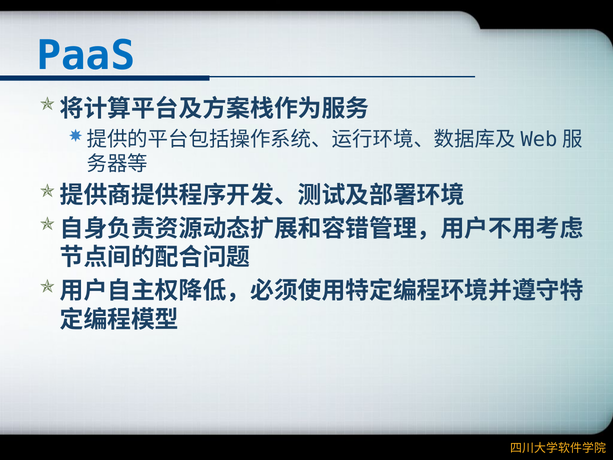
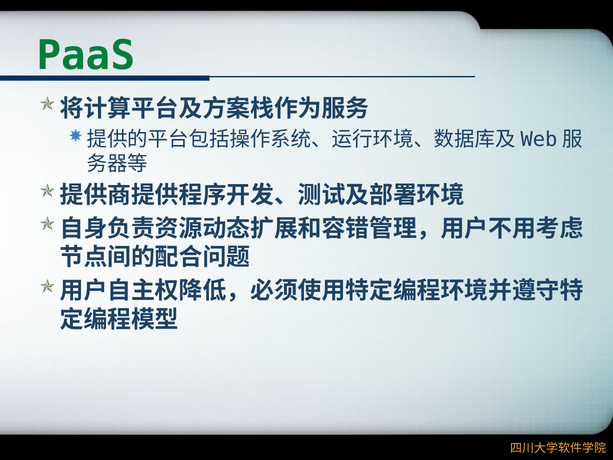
PaaS colour: blue -> green (86, 56)
